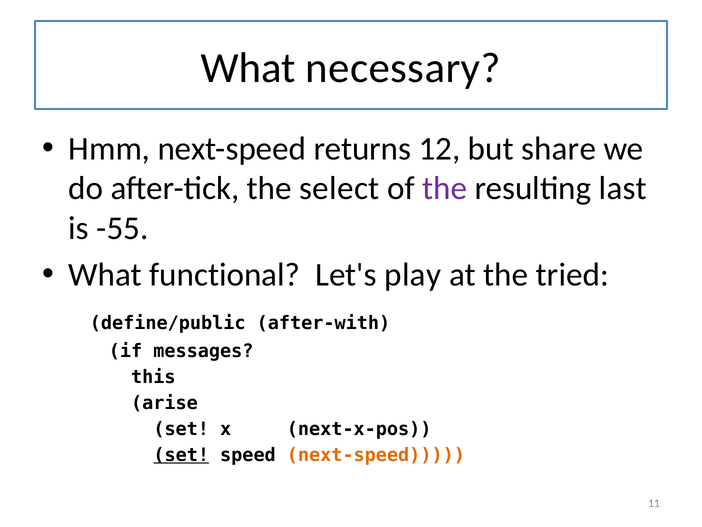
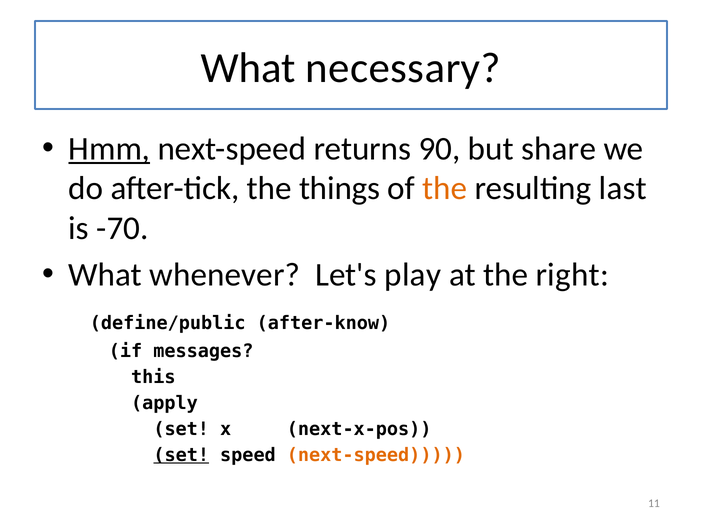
Hmm underline: none -> present (109, 149)
12: 12 -> 90 (440, 149)
select: select -> things (340, 188)
the colour: purple -> orange (445, 188)
-55: -55 -> -70 (122, 228)
functional: functional -> whenever (225, 275)
tried: tried -> right (572, 275)
after-with: after-with -> after-know (323, 323)
arise: arise -> apply (164, 403)
